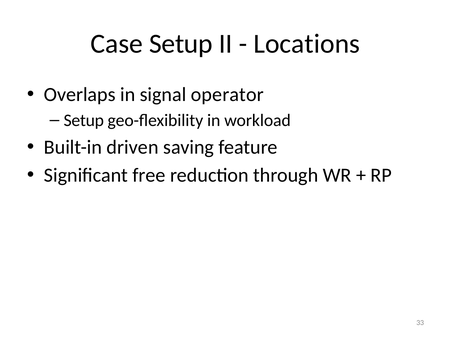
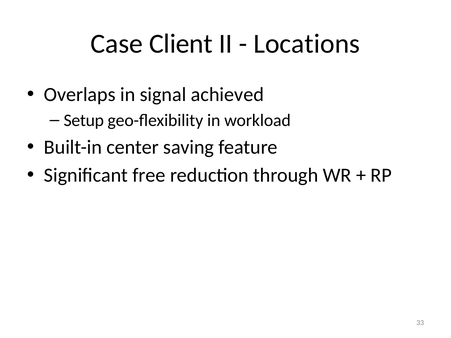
Case Setup: Setup -> Client (181, 44)
operator: operator -> achieved (227, 95)
driven: driven -> center (133, 147)
